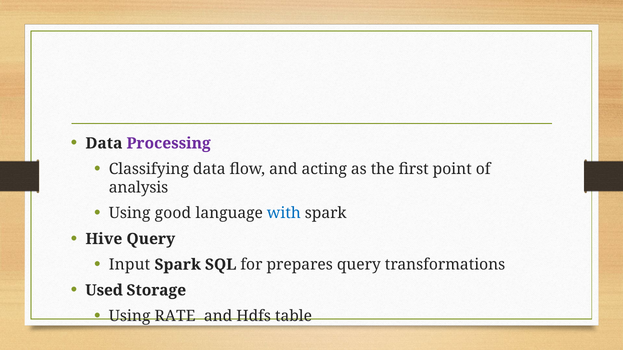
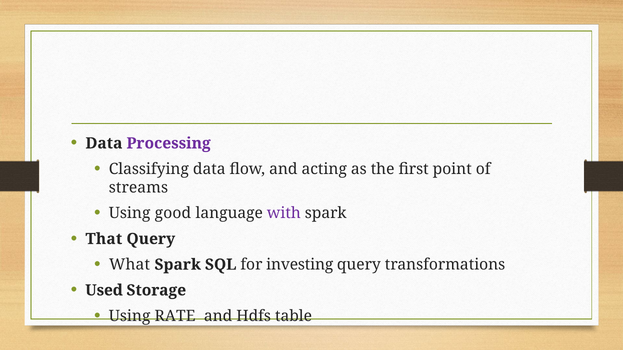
analysis: analysis -> streams (138, 188)
with colour: blue -> purple (284, 214)
Hive: Hive -> That (104, 239)
Input: Input -> What (130, 265)
prepares: prepares -> investing (300, 265)
